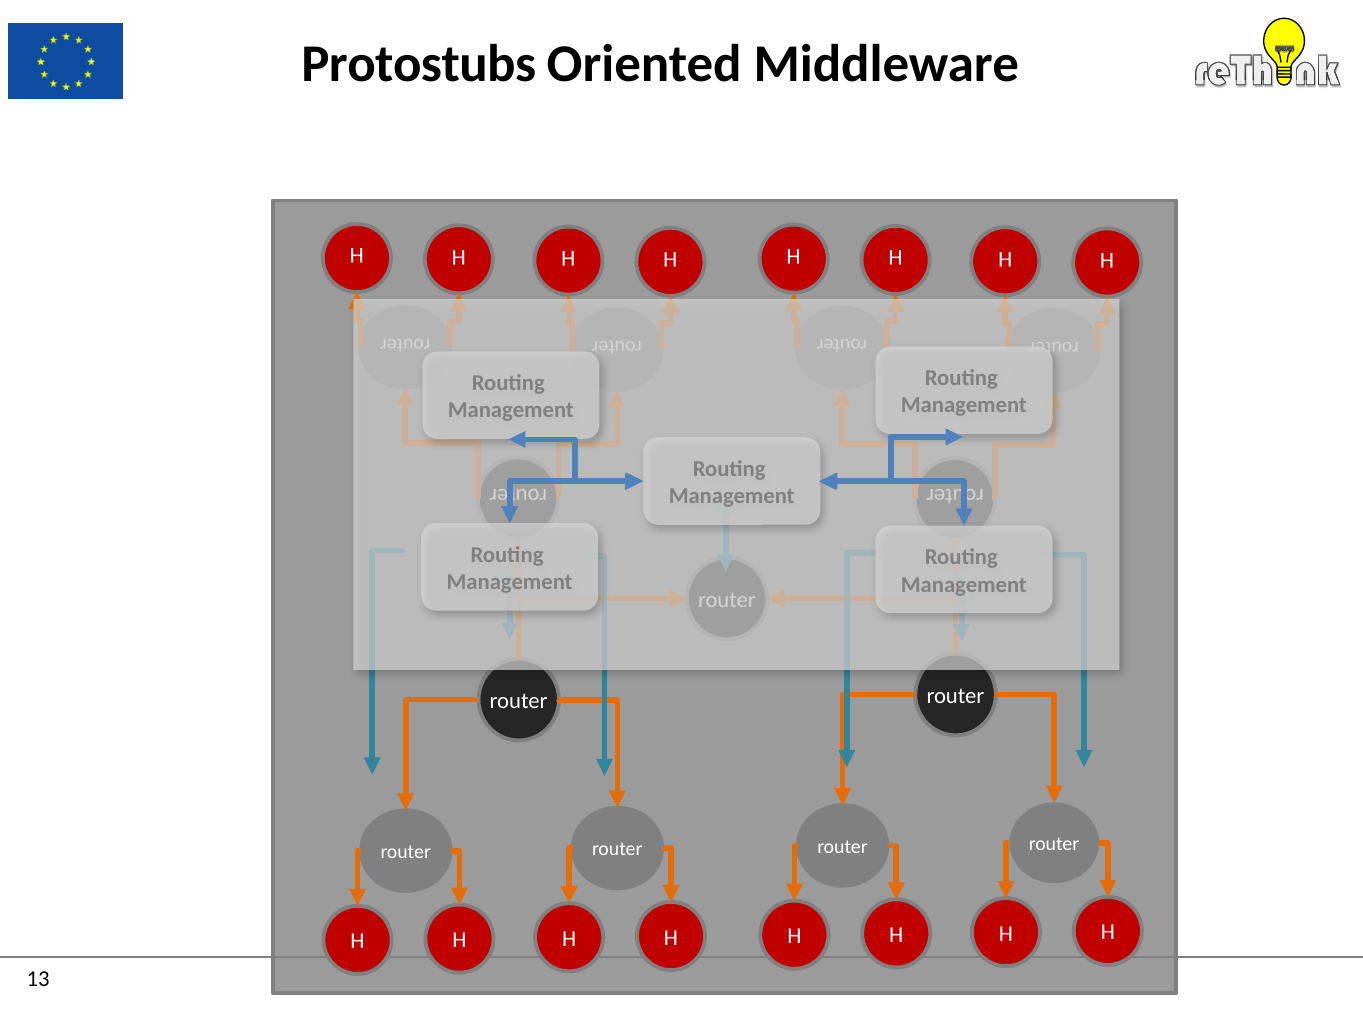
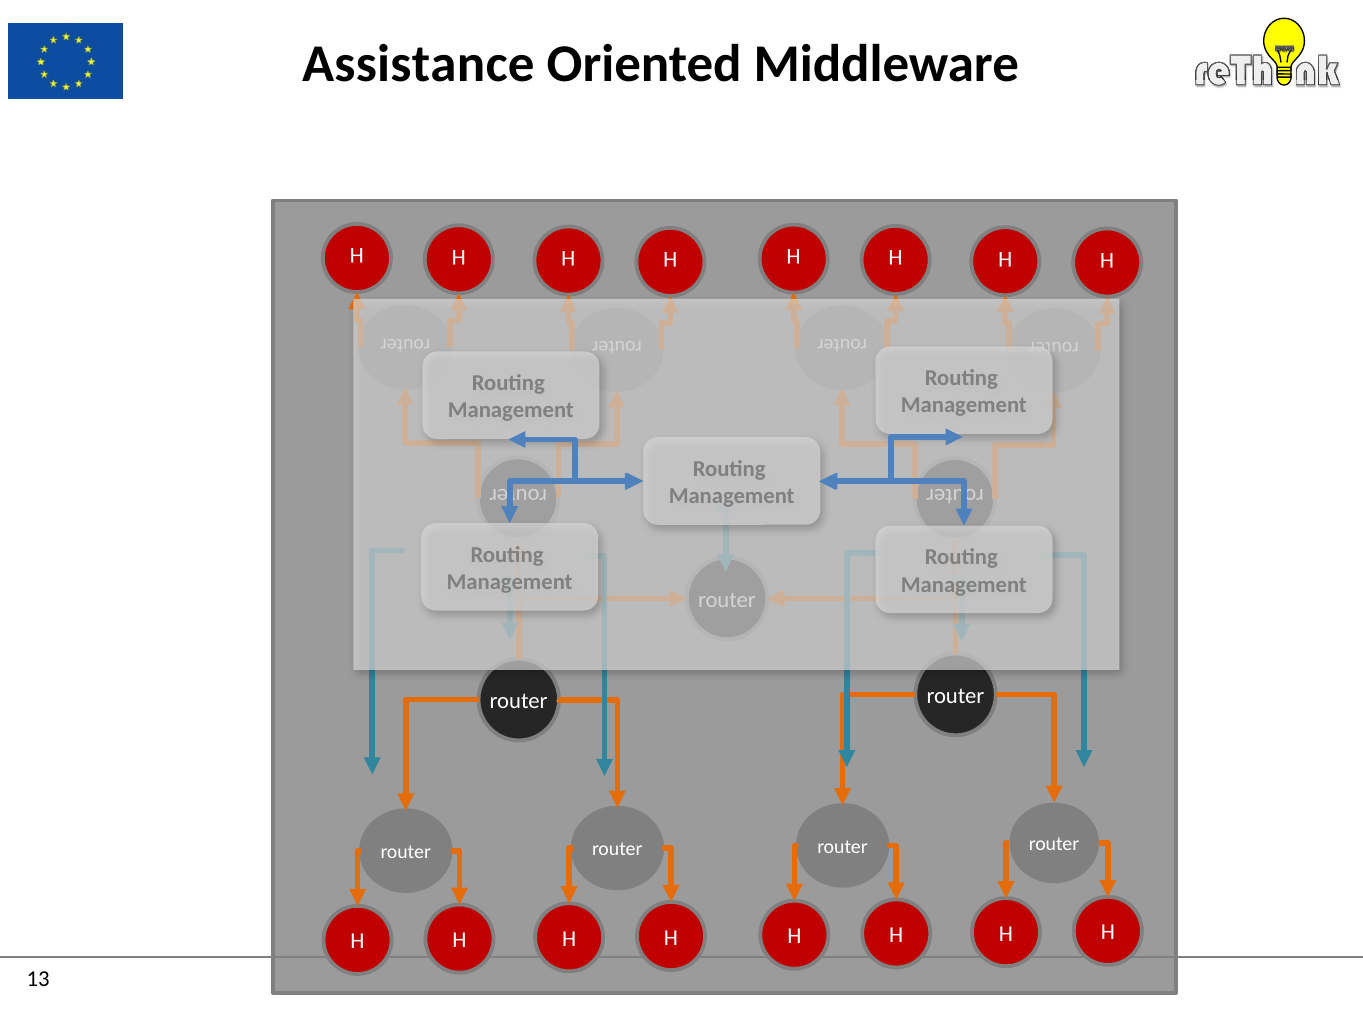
Protostubs: Protostubs -> Assistance (418, 64)
